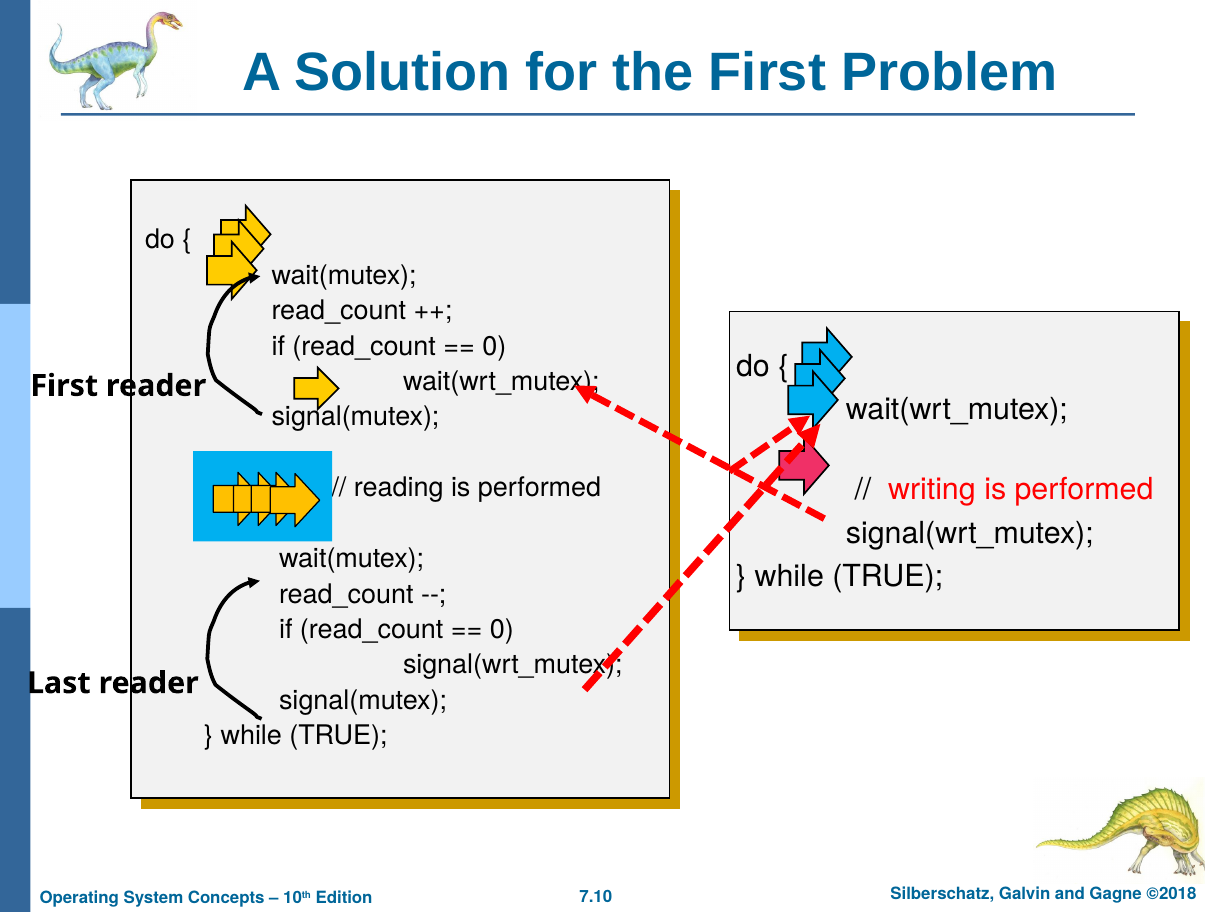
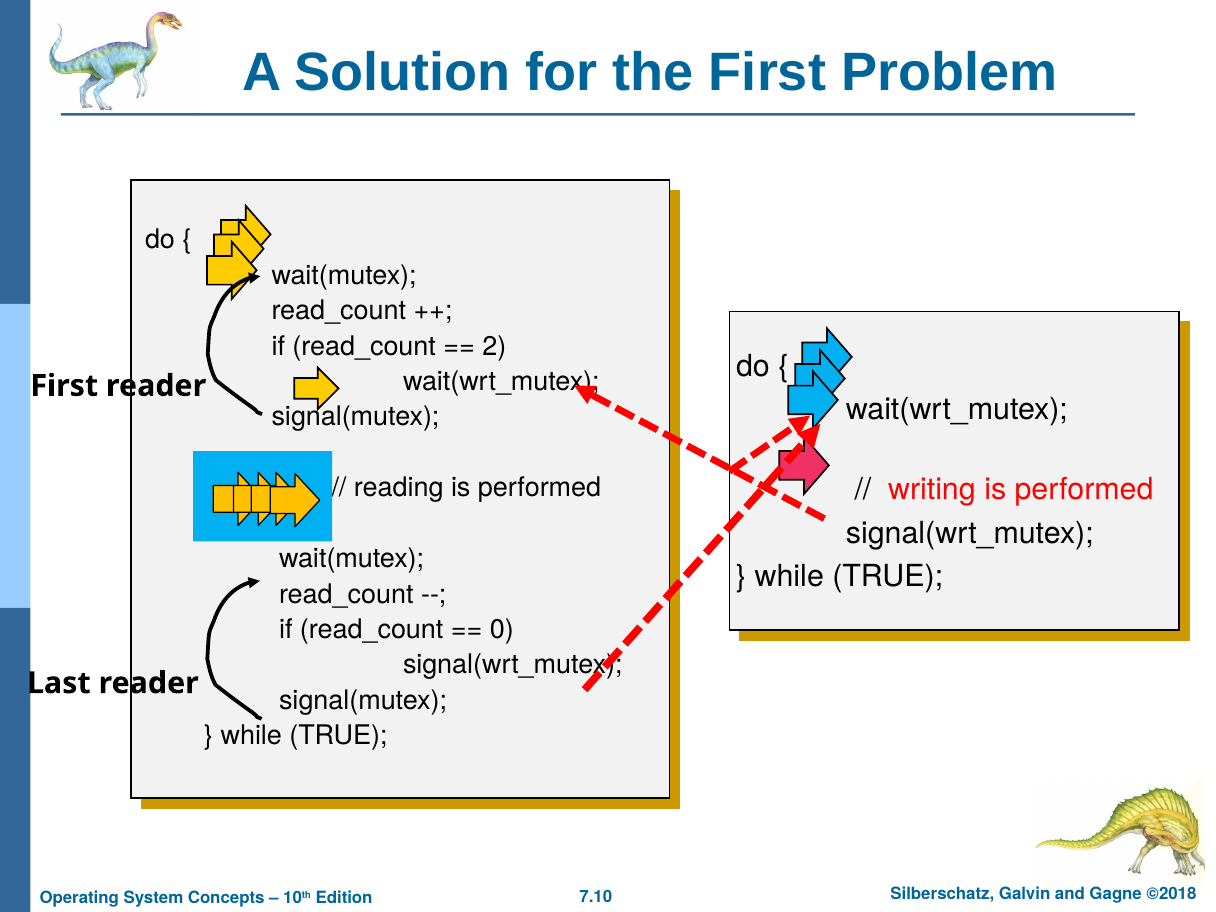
0: 0 -> 2 (494, 346)
